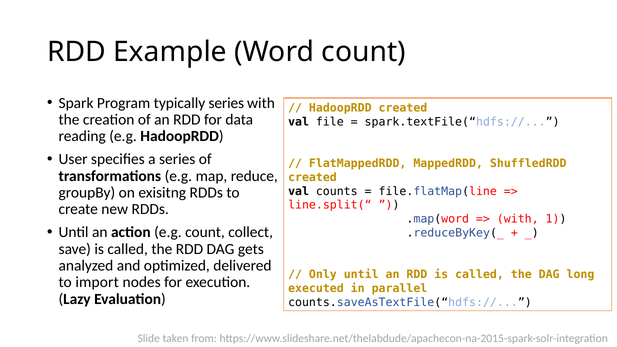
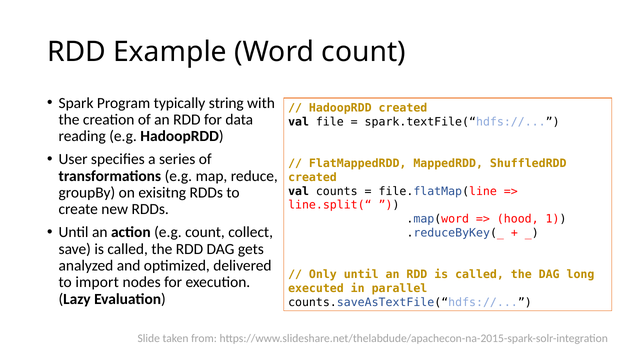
typically series: series -> string (226, 103)
with: with -> hood (518, 219)
